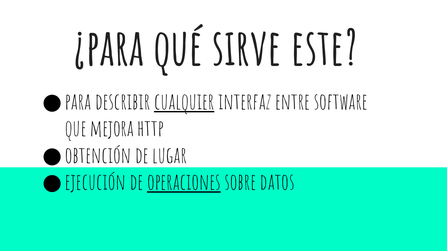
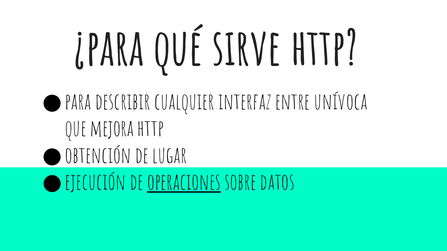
sirve este: este -> http (324, 49)
cualquier underline: present -> none (184, 102)
software: software -> unívoca (341, 102)
